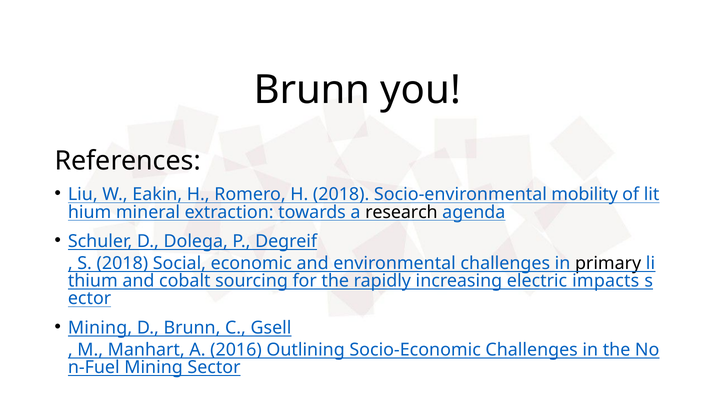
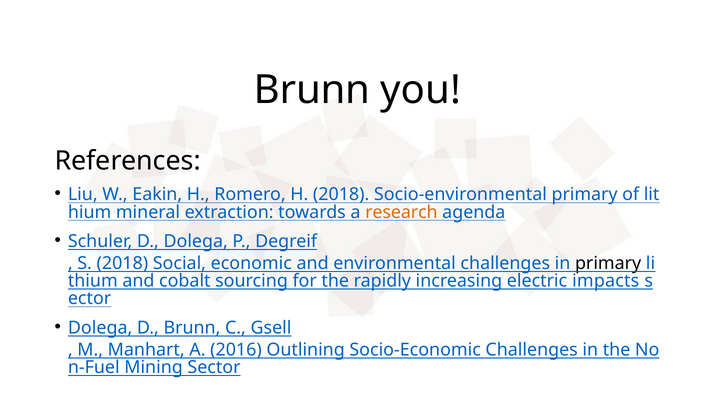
Socio-environmental mobility: mobility -> primary (585, 195)
research colour: black -> orange (401, 212)
Mining: Mining -> Dolega (100, 328)
